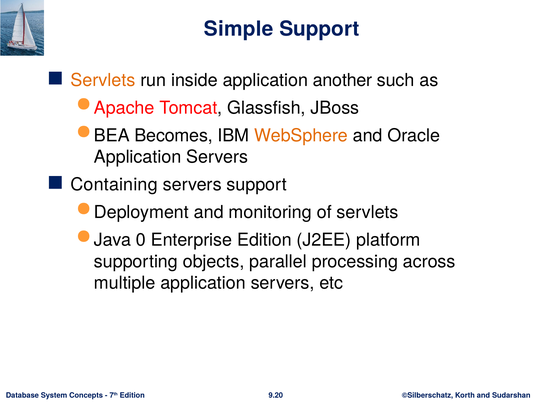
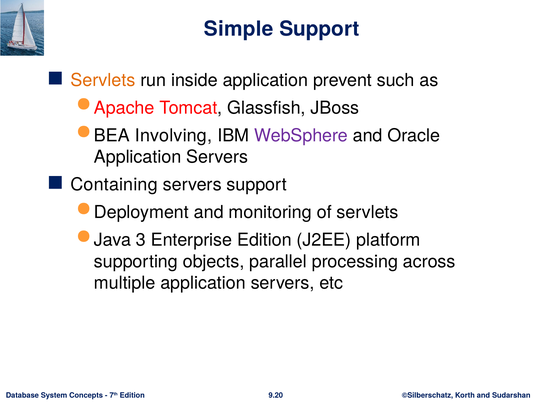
another: another -> prevent (342, 80)
Becomes: Becomes -> Involving (173, 136)
WebSphere colour: orange -> purple (301, 136)
0: 0 -> 3 (141, 240)
